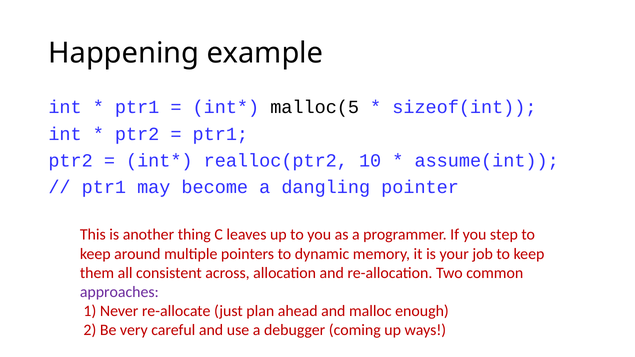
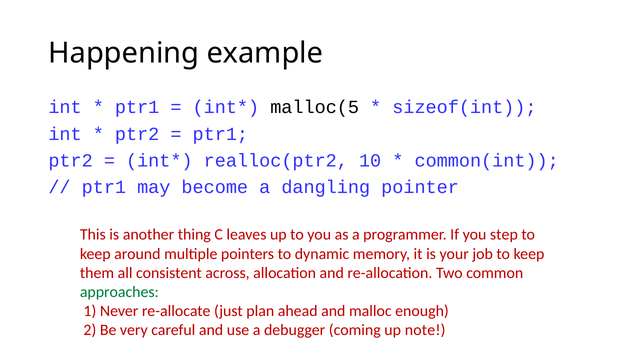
assume(int: assume(int -> common(int (487, 161)
approaches colour: purple -> green (119, 292)
ways: ways -> note (425, 330)
